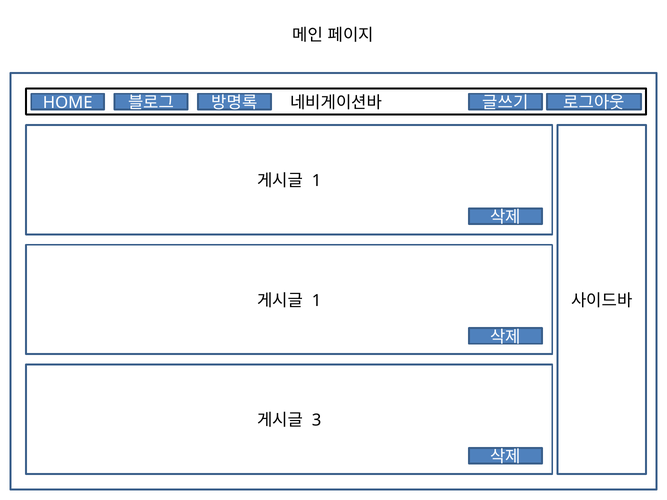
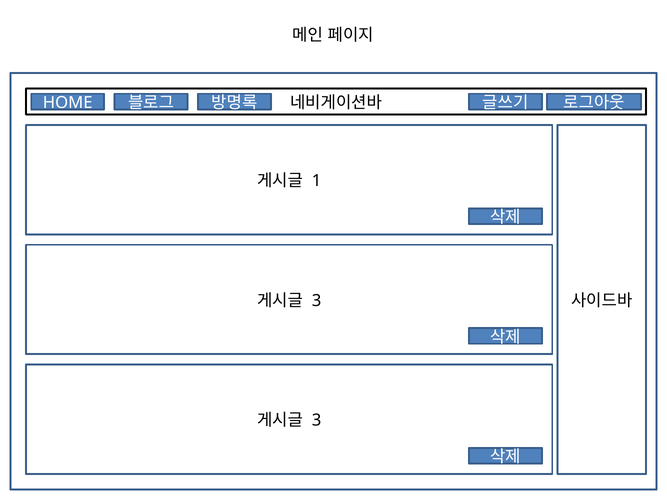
1: 1 -> 3 (317, 301)
